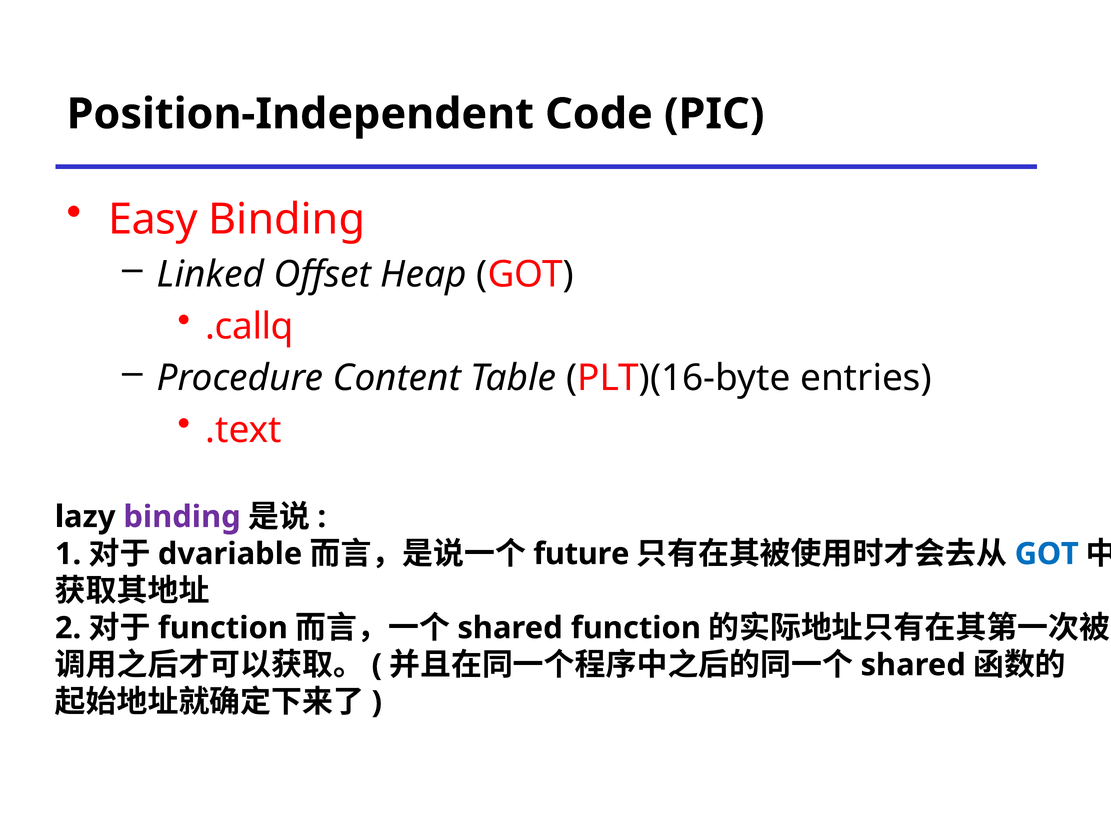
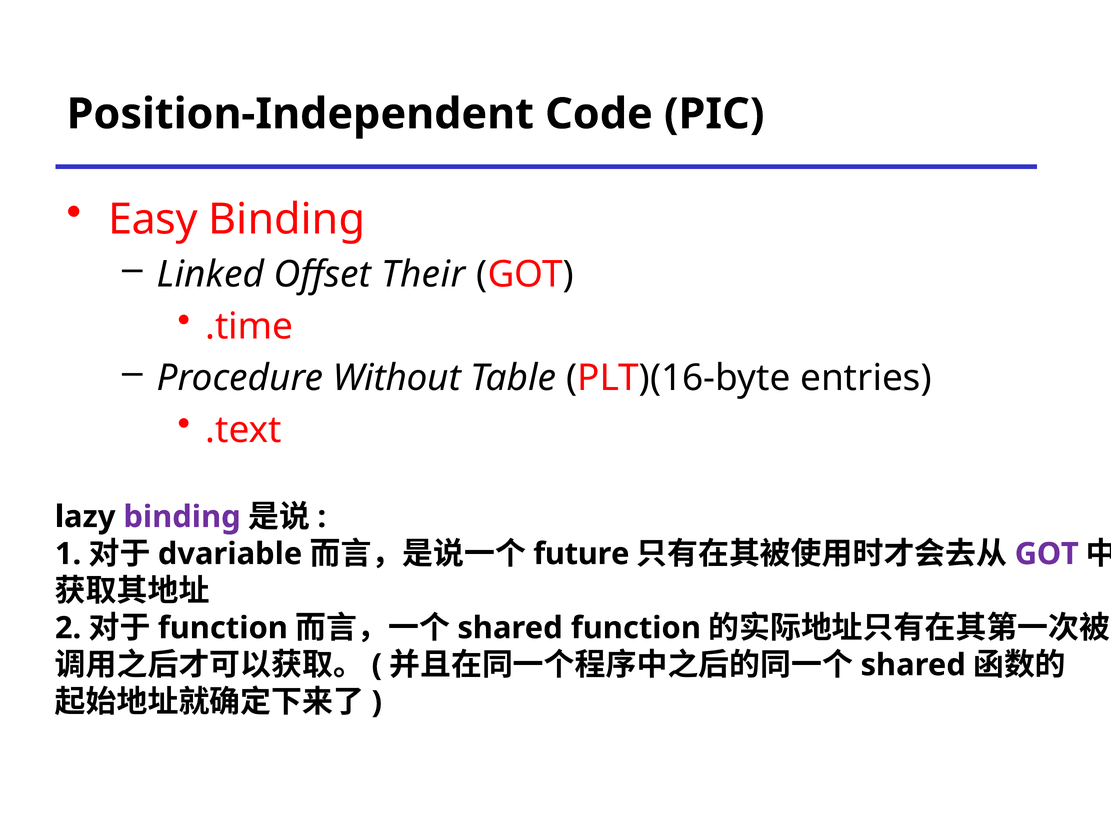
Heap: Heap -> Their (423, 275)
.callq: .callq -> .time (249, 326)
Content: Content -> Without (397, 378)
GOT colour: blue -> purple (1047, 554)
